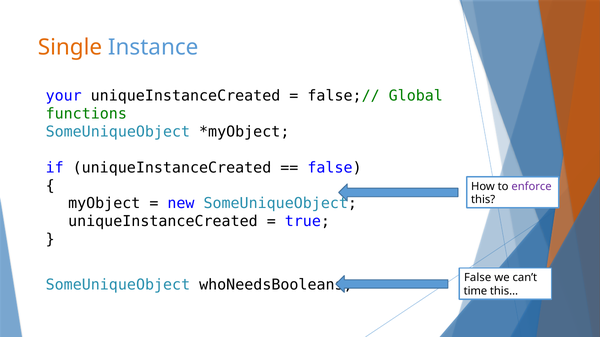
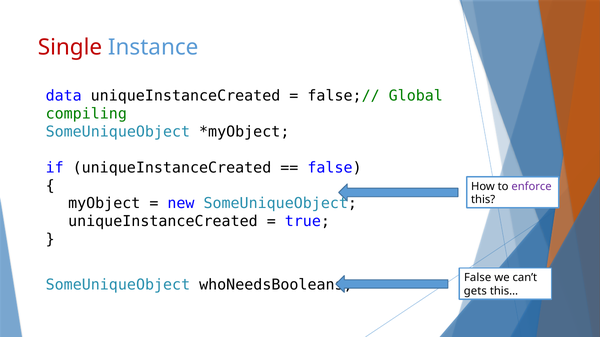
Single colour: orange -> red (70, 47)
your: your -> data (64, 96)
functions: functions -> compiling (86, 114)
time: time -> gets (475, 292)
